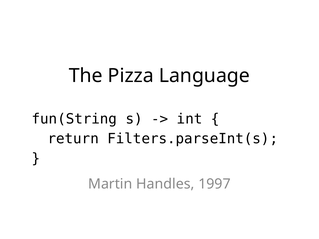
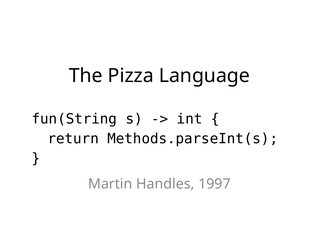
Filters.parseInt(s: Filters.parseInt(s -> Methods.parseInt(s (193, 139)
